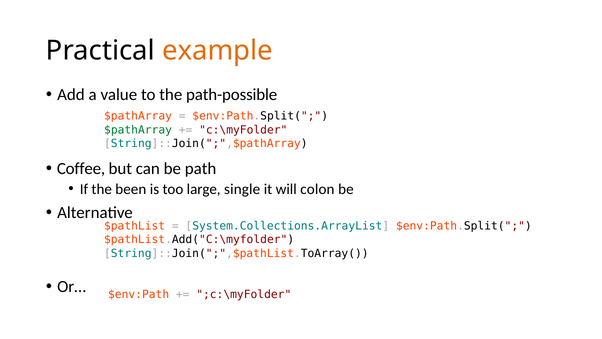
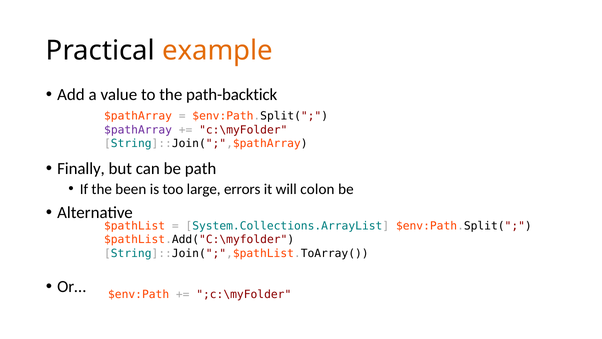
path-possible: path-possible -> path-backtick (232, 95)
$pathArray colour: green -> purple (138, 130)
Coffee: Coffee -> Finally (81, 169)
single: single -> errors (242, 189)
